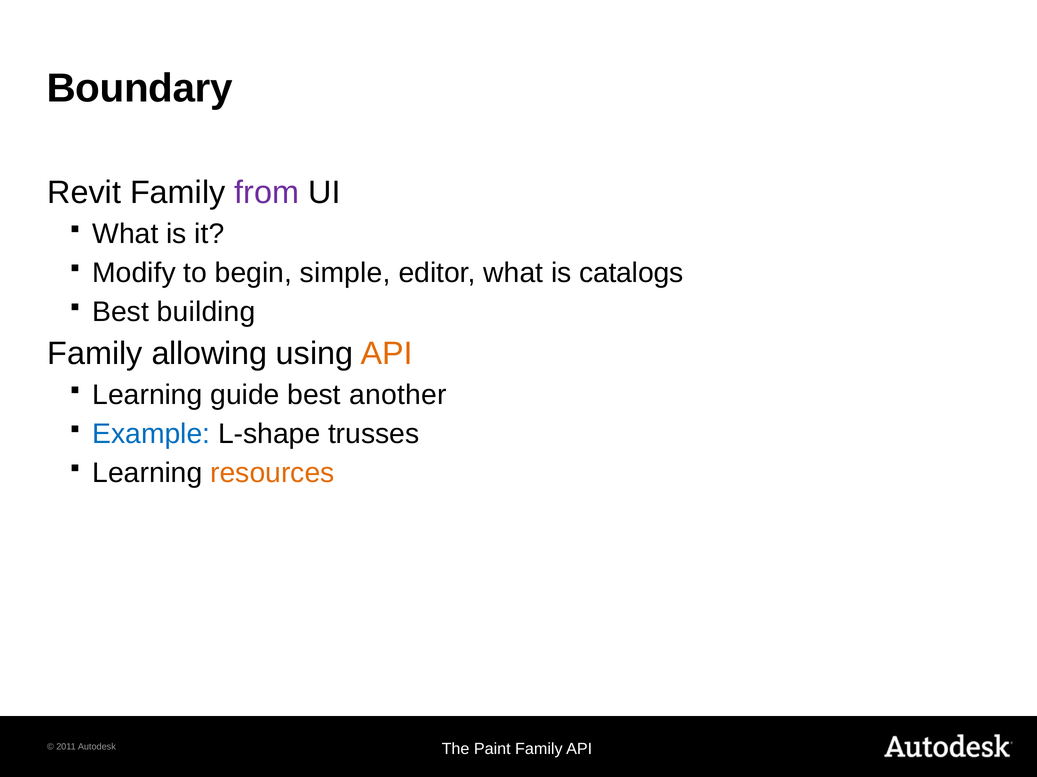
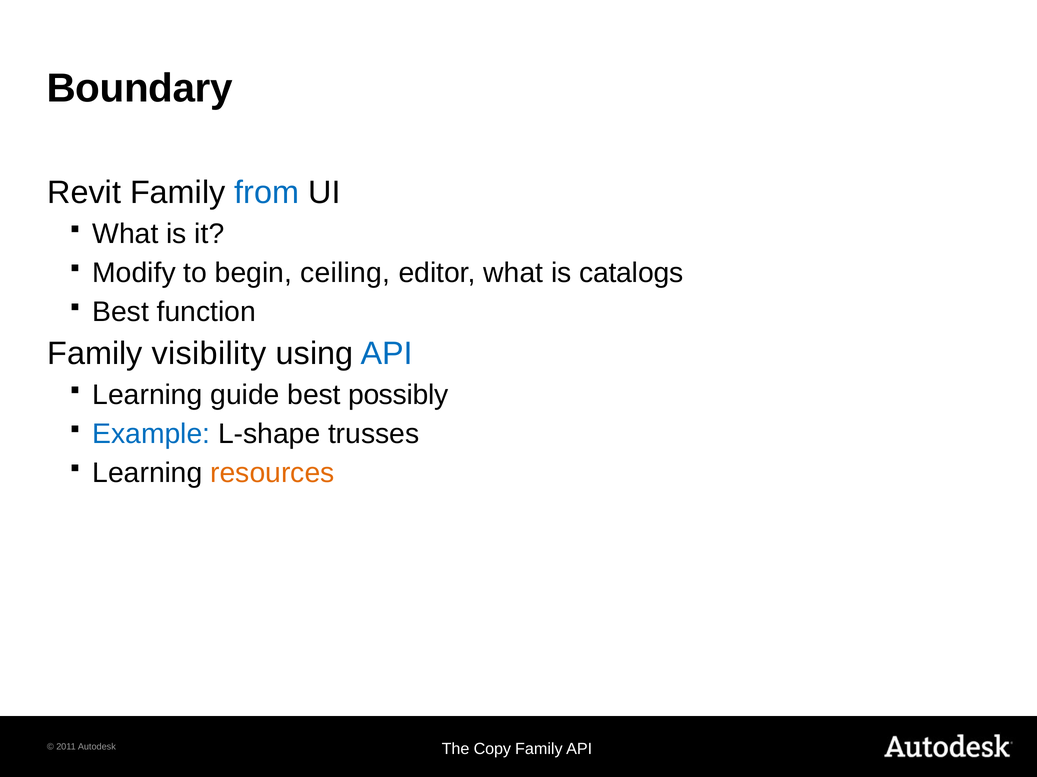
from colour: purple -> blue (267, 193)
simple: simple -> ceiling (345, 273)
building: building -> function (206, 312)
allowing: allowing -> visibility (209, 354)
API colour: orange -> blue (387, 354)
another: another -> possibly (398, 395)
Paint: Paint -> Copy (492, 749)
